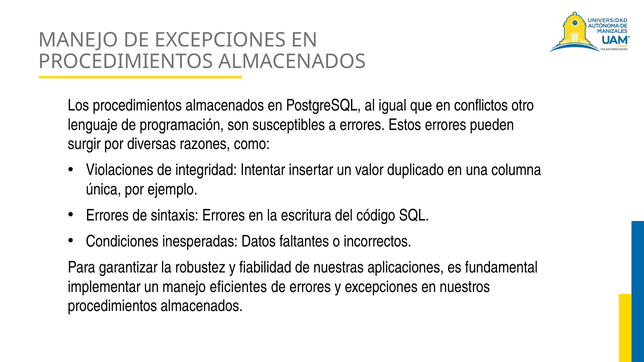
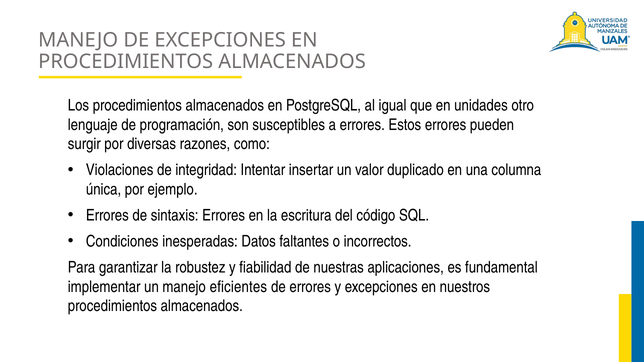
conflictos: conflictos -> unidades (481, 106)
